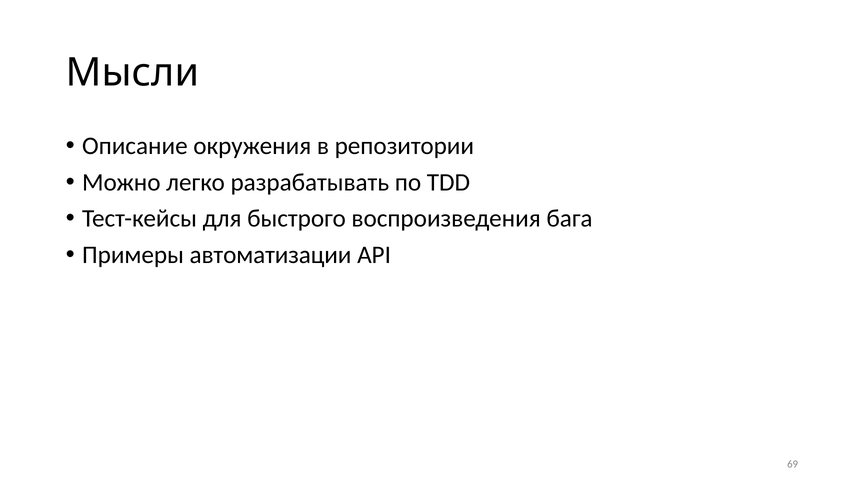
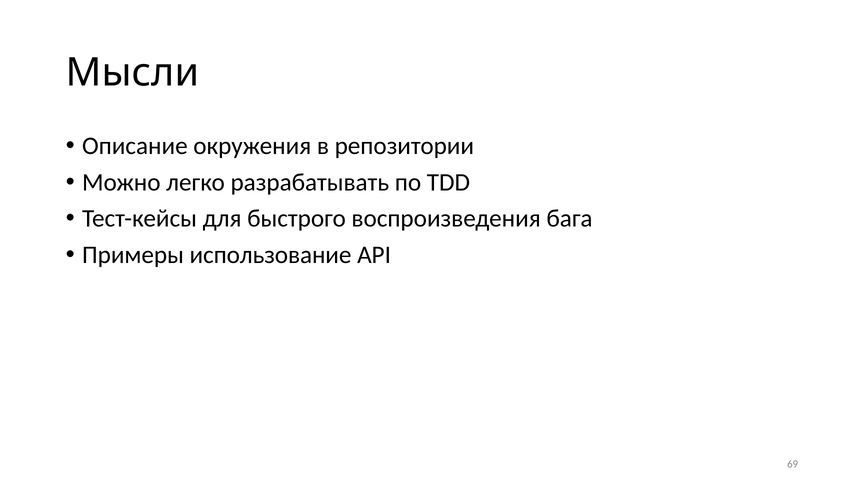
автоматизации: автоматизации -> использование (270, 255)
